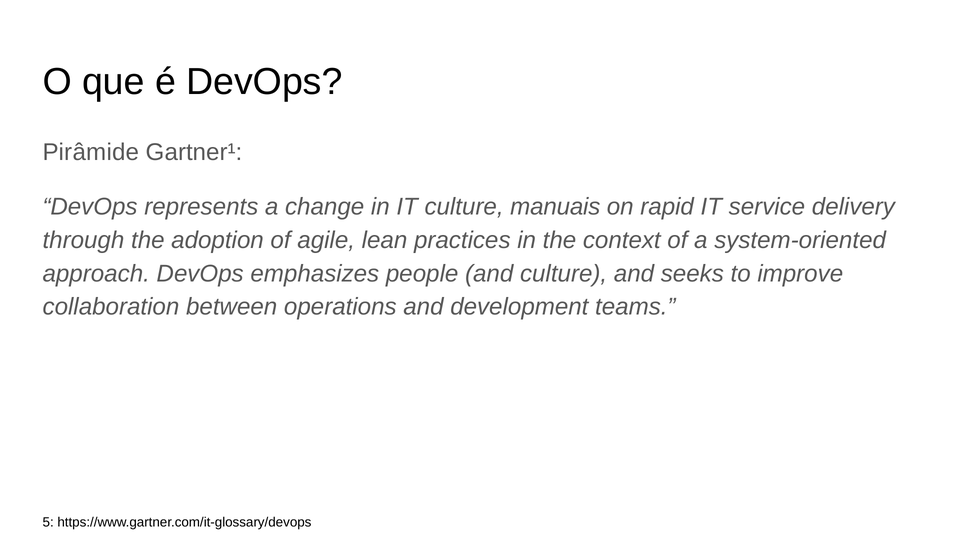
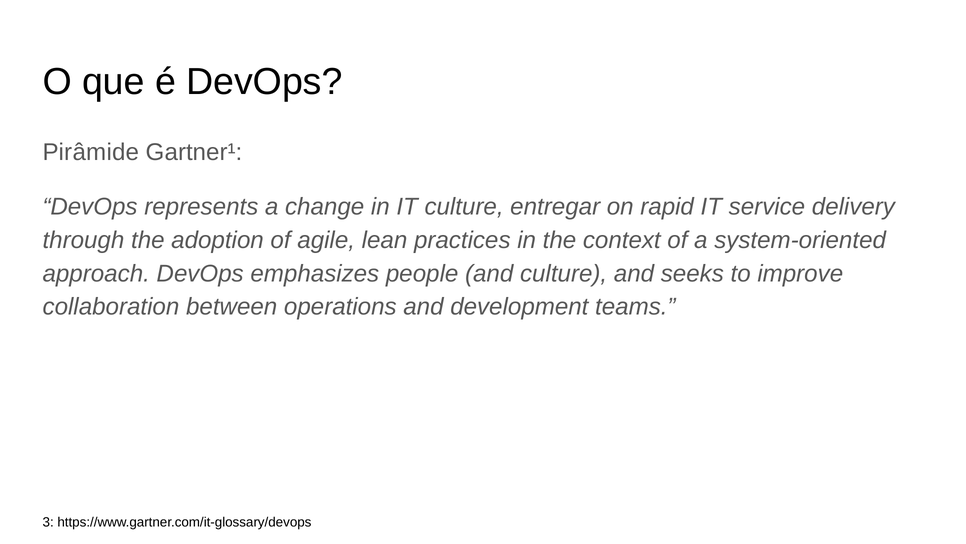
manuais: manuais -> entregar (555, 207)
5: 5 -> 3 (48, 522)
